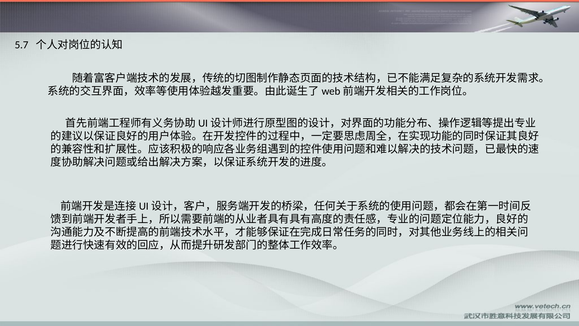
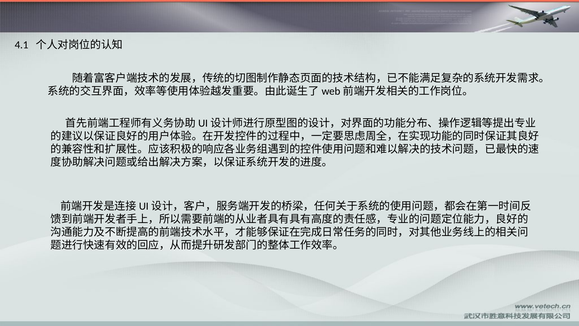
5.7: 5.7 -> 4.1 (22, 45)
